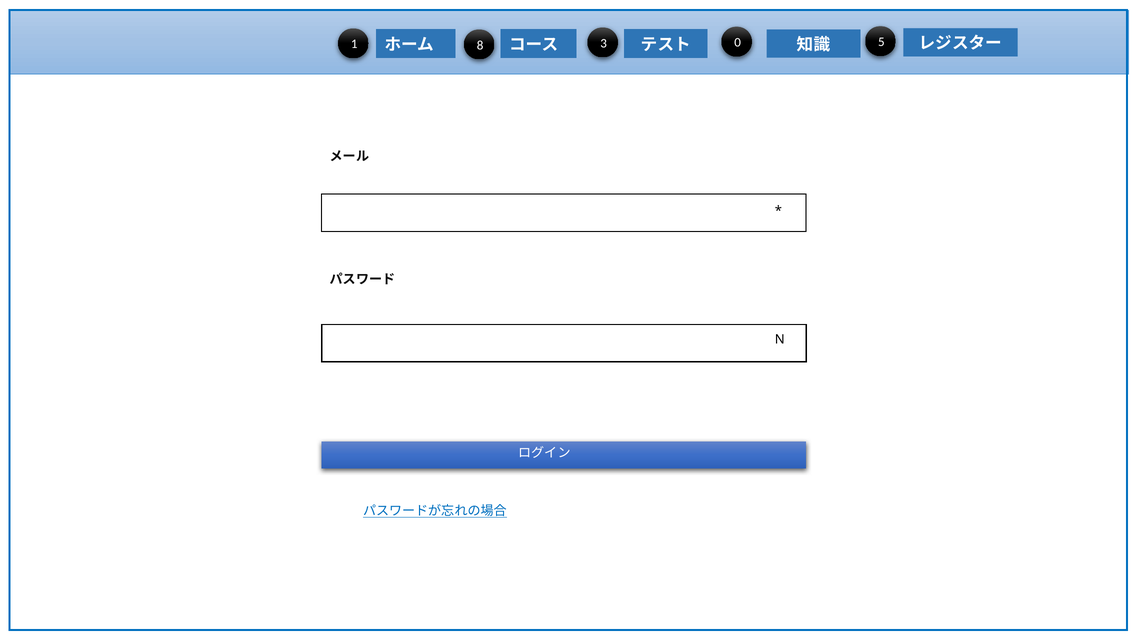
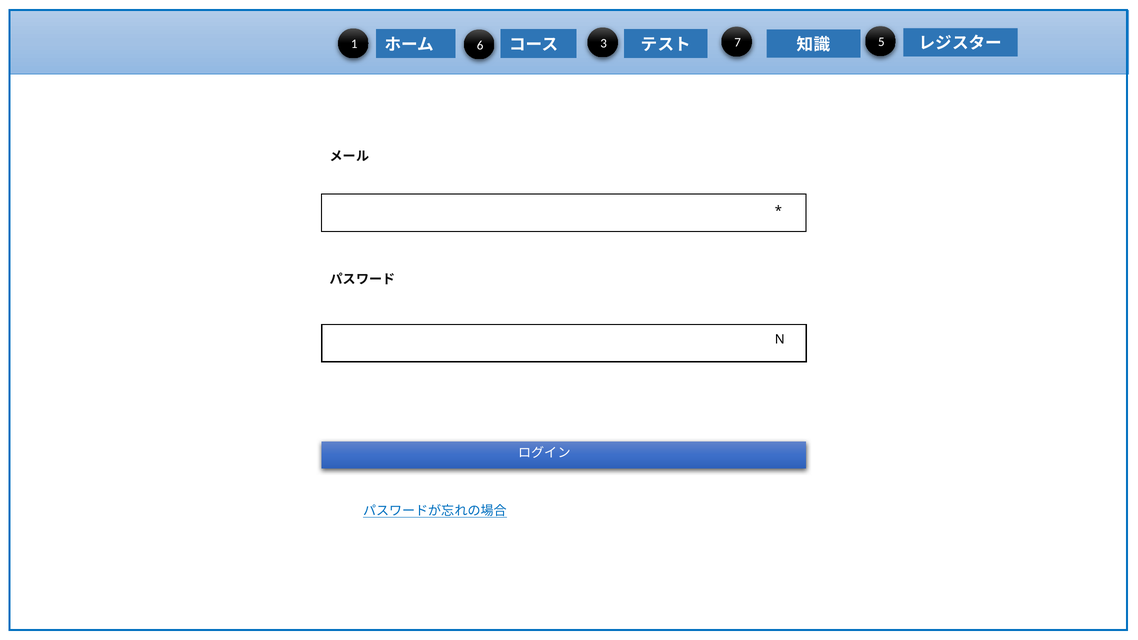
8: 8 -> 6 (480, 45)
0: 0 -> 7 (738, 42)
